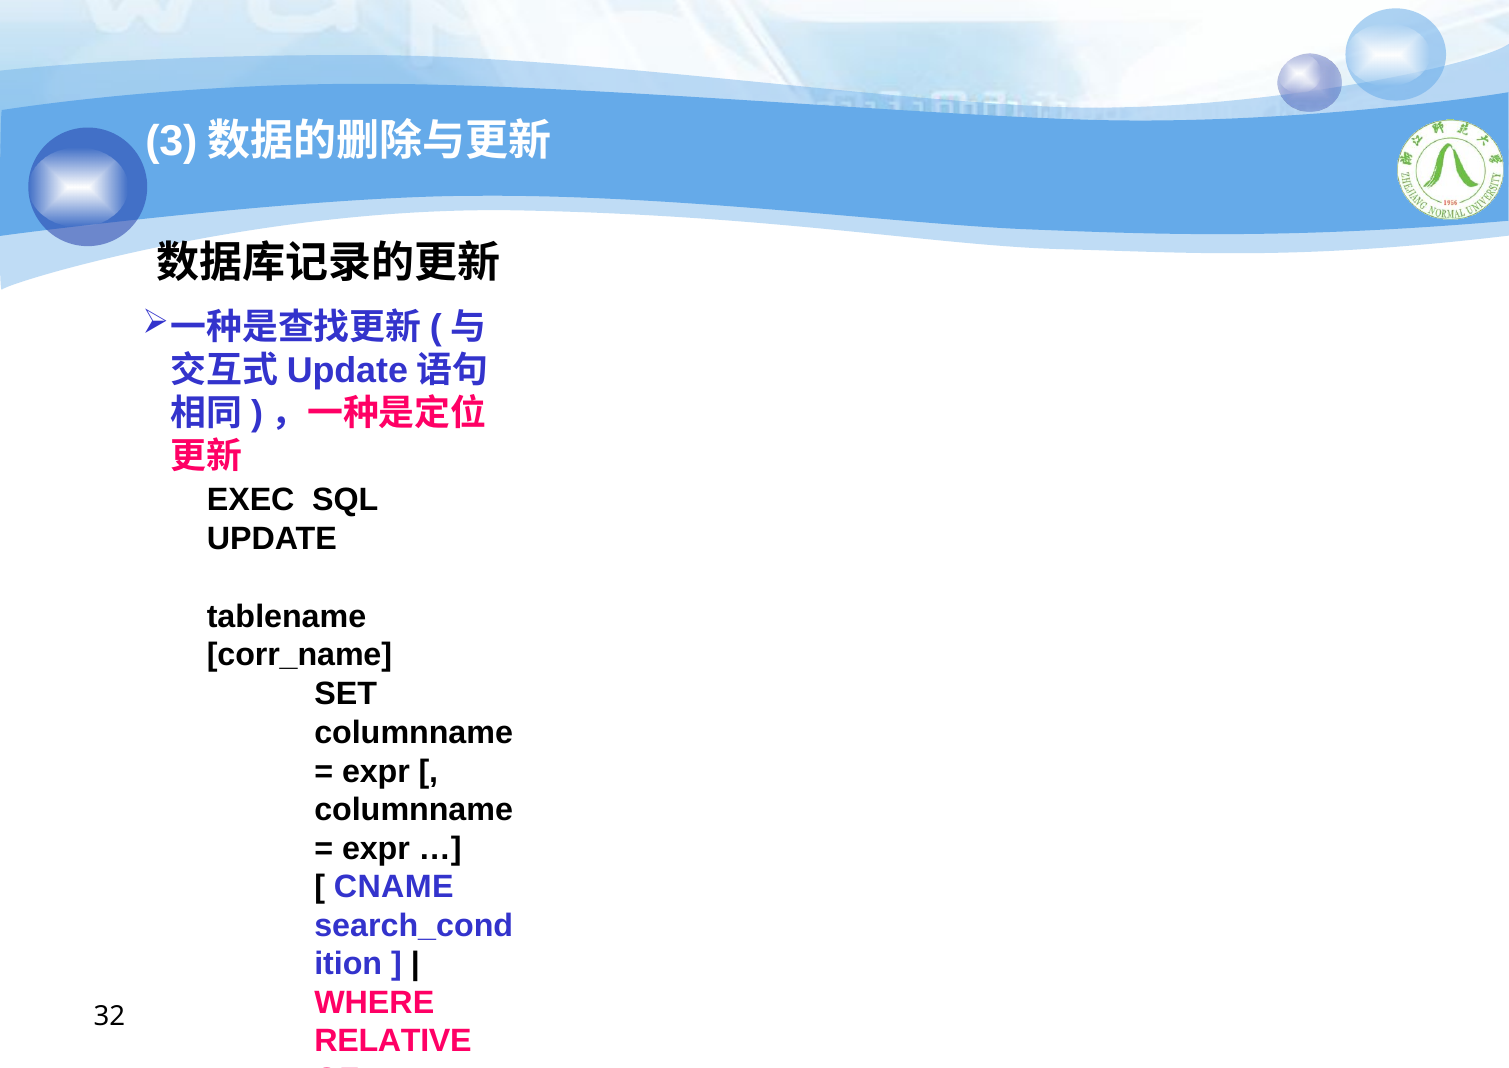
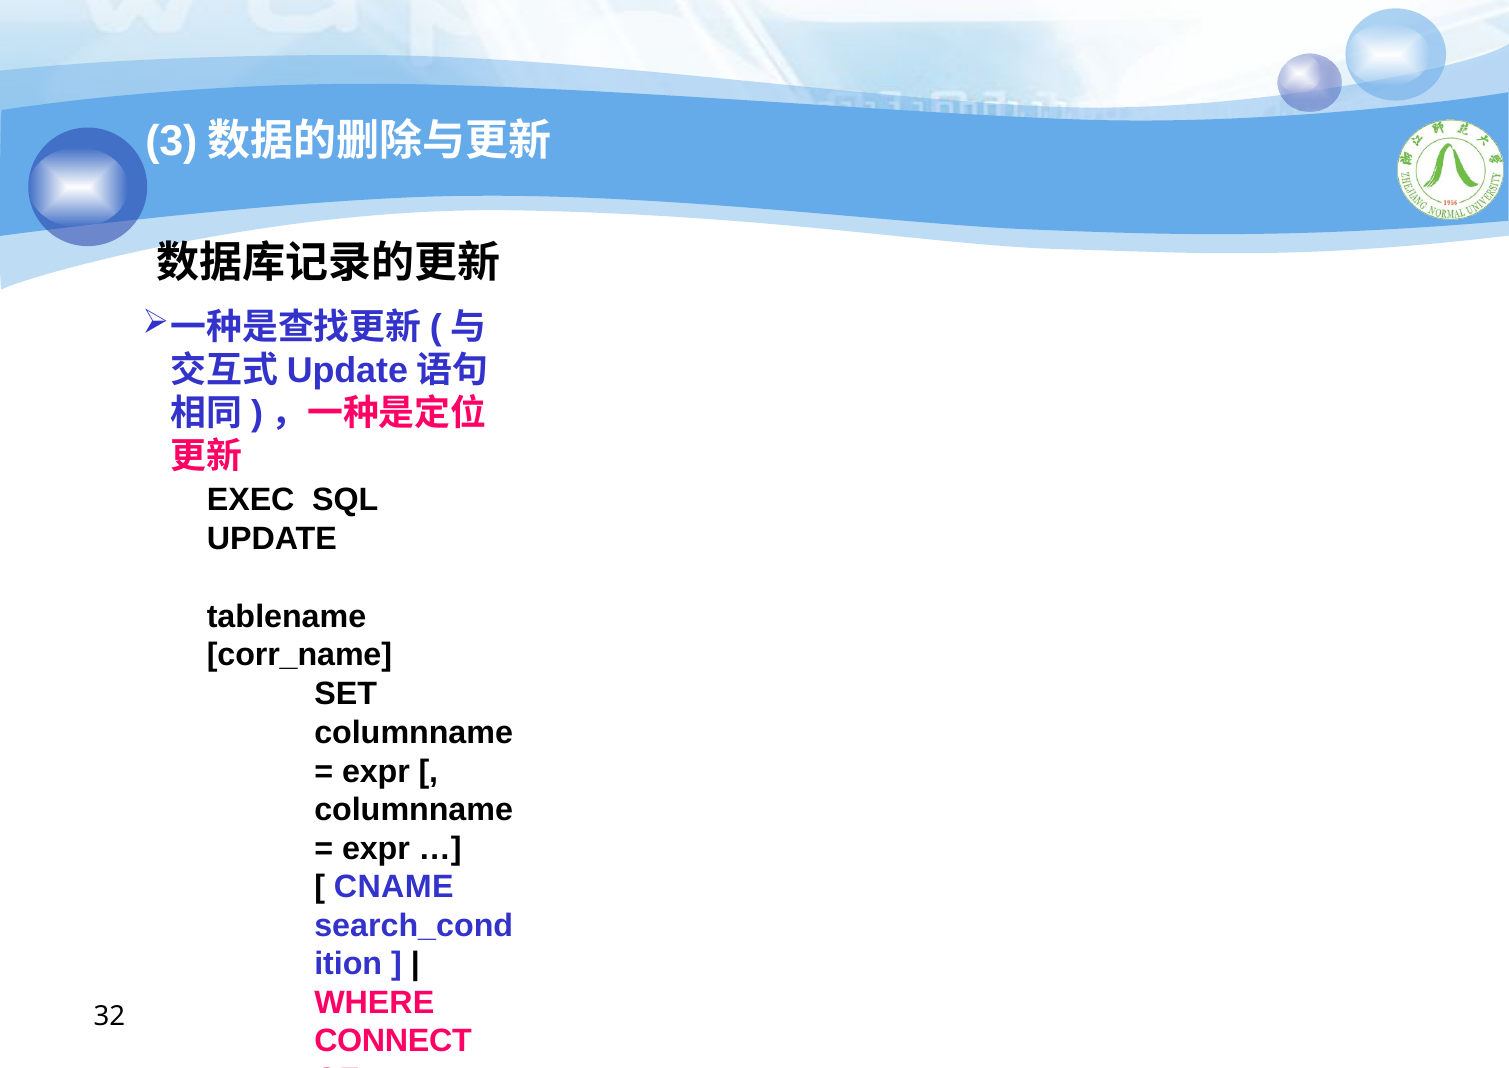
RELATIVE: RELATIVE -> CONNECT (393, 1041)
